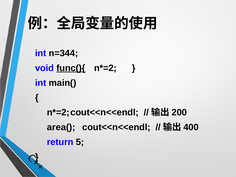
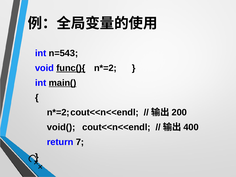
n=344: n=344 -> n=543 (63, 53)
main( underline: none -> present (63, 83)
area(: area( -> void( (61, 127)
5: 5 -> 7 (80, 142)
